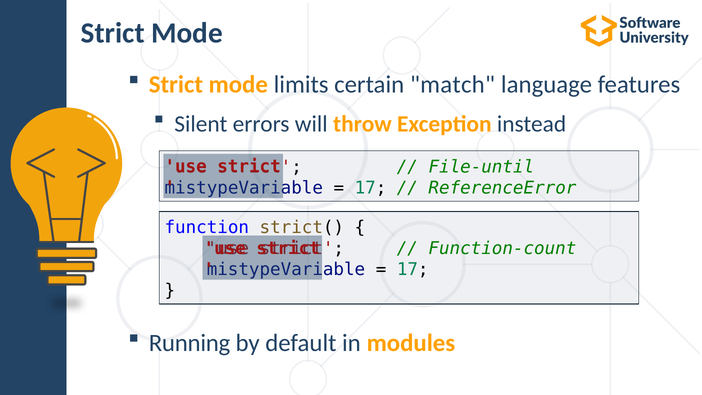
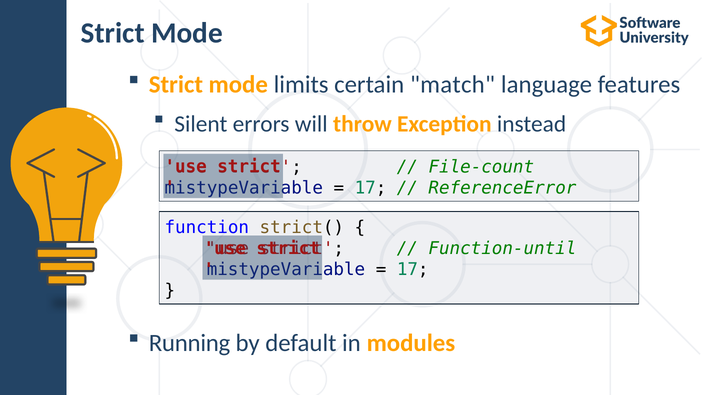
File-until: File-until -> File-count (481, 167)
Function-count: Function-count -> Function-until (502, 248)
